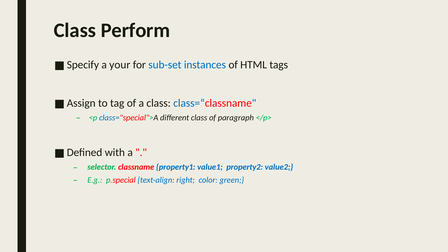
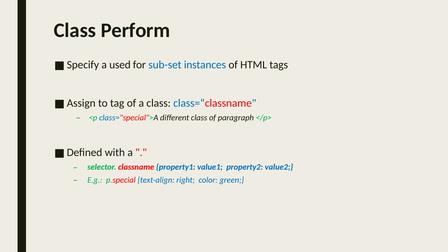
your: your -> used (120, 65)
